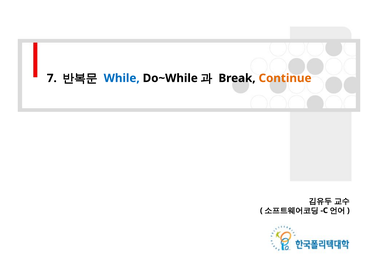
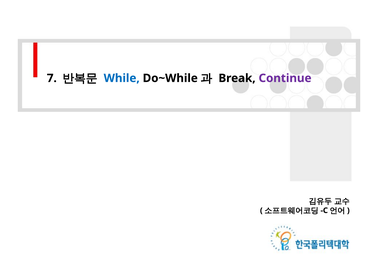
Continue colour: orange -> purple (285, 78)
